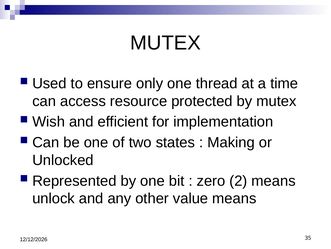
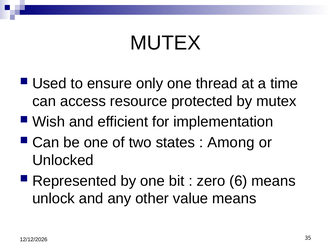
Making: Making -> Among (231, 142)
2: 2 -> 6 (238, 180)
